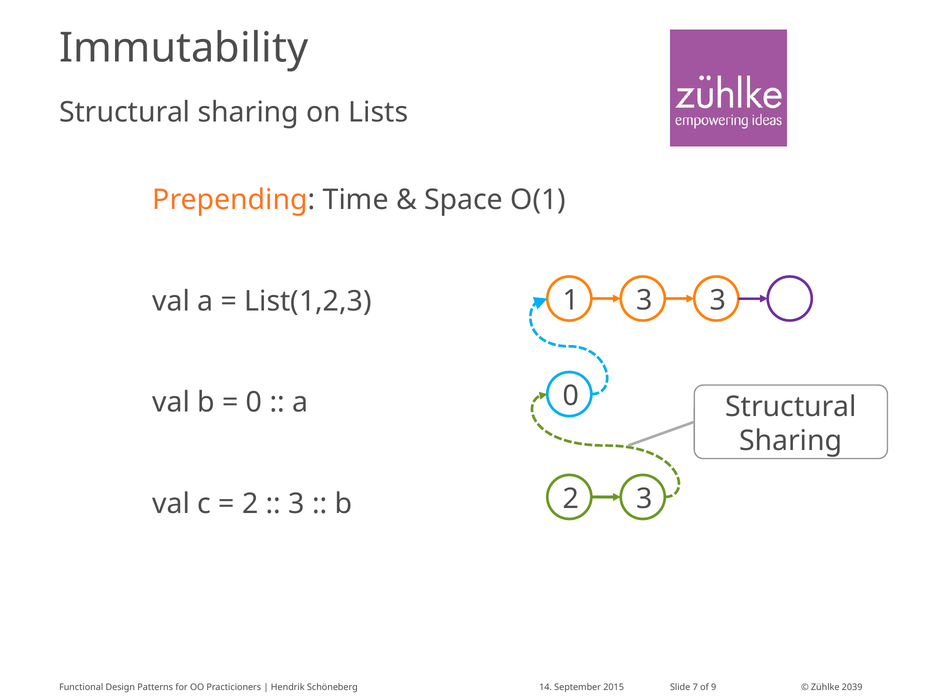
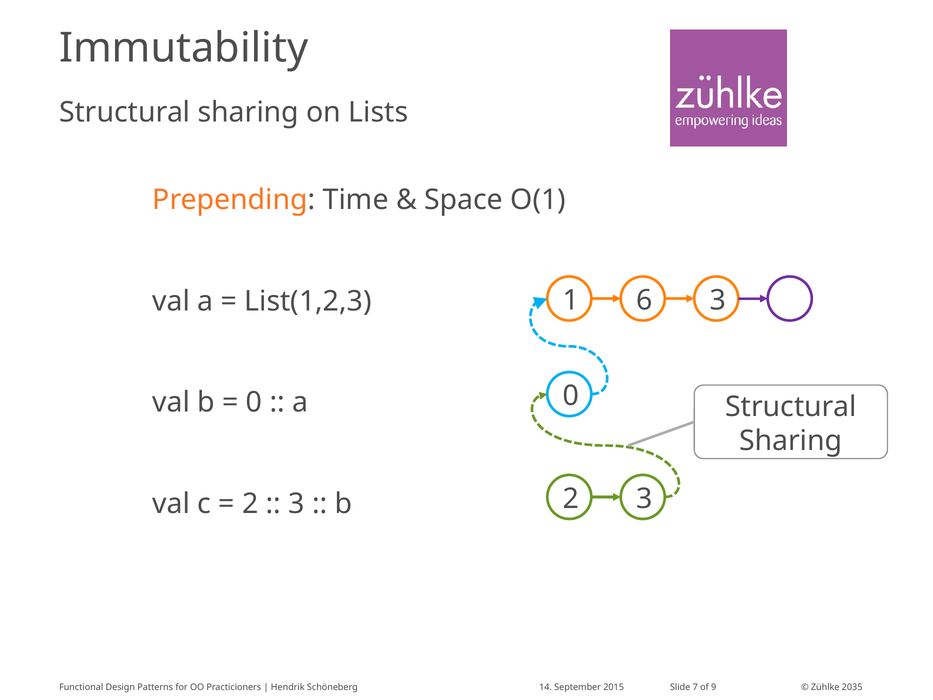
1 3: 3 -> 6 (644, 300)
2039: 2039 -> 2035 (852, 687)
